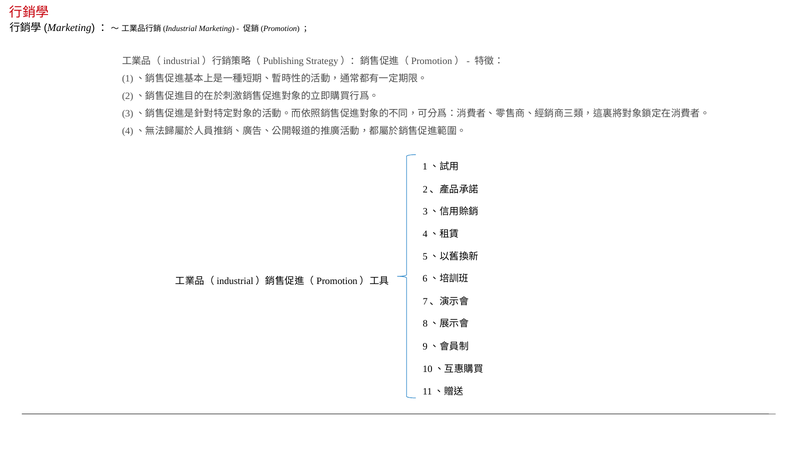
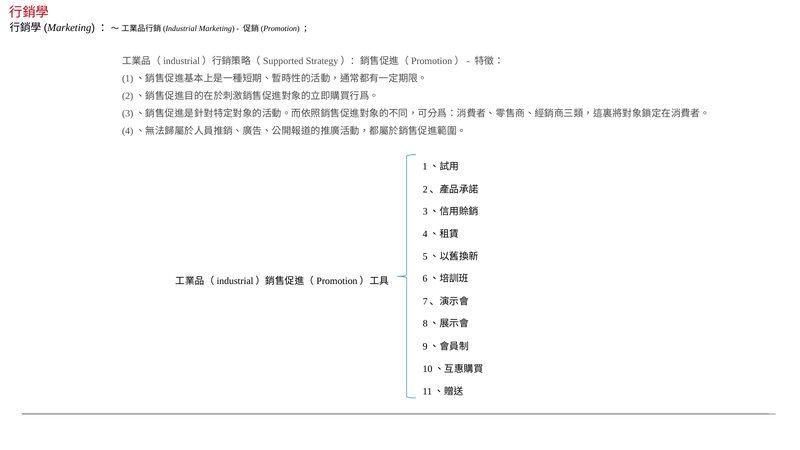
Publishing: Publishing -> Supported (283, 61)
